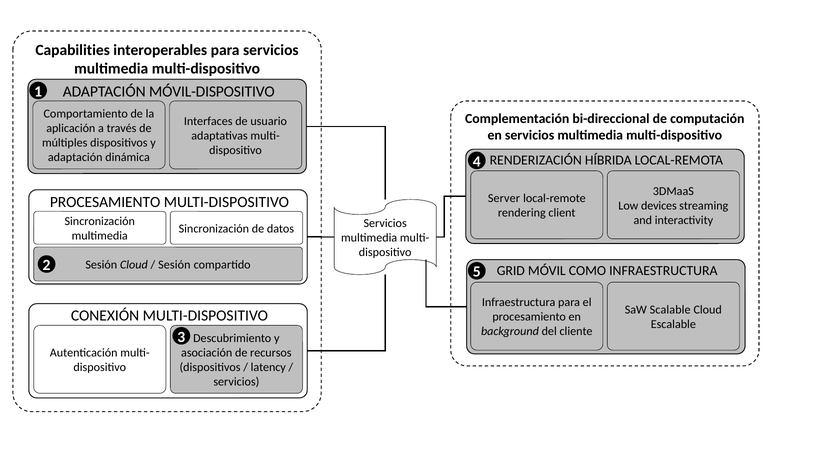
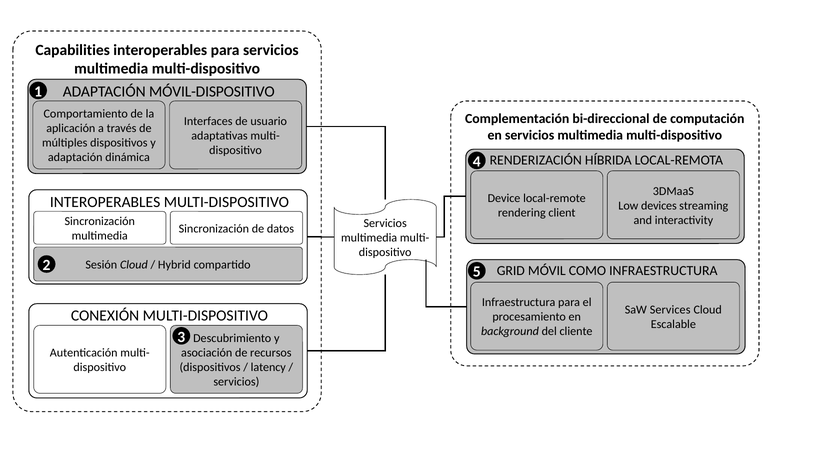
Server: Server -> Device (504, 199)
PROCESAMIENTO: PROCESAMIENTO -> INTEROPERABLES (105, 202)
Sesión: Sesión -> Hybrid (174, 265)
Scalable: Scalable -> Services (670, 310)
